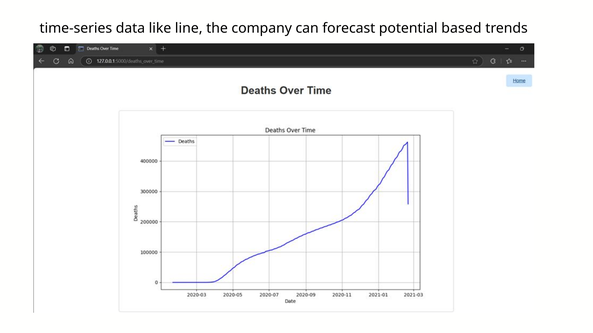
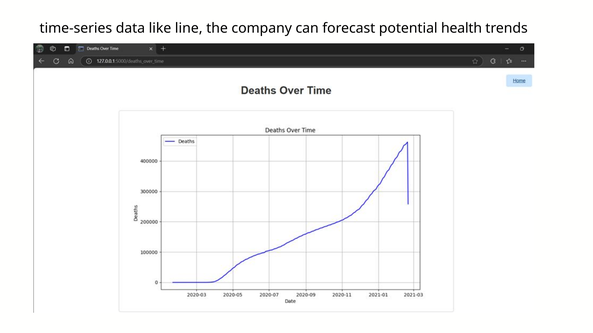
based: based -> health (462, 28)
